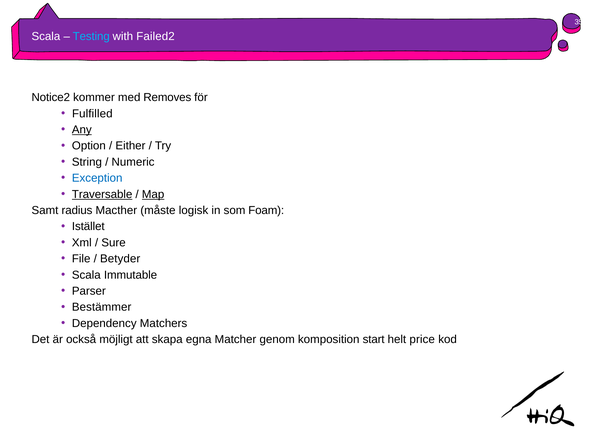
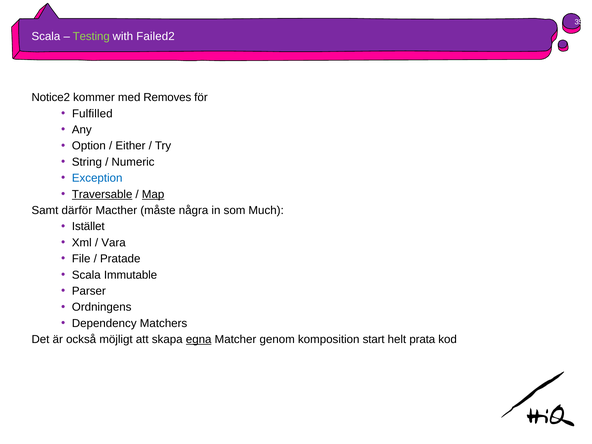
Testing colour: light blue -> light green (91, 36)
Any underline: present -> none (82, 130)
radius: radius -> därför (77, 210)
logisk: logisk -> några (194, 210)
Foam: Foam -> Much (266, 210)
Sure: Sure -> Vara (114, 243)
Betyder: Betyder -> Pratade (120, 259)
Bestämmer: Bestämmer -> Ordningens (102, 307)
egna underline: none -> present (199, 339)
price: price -> prata (422, 339)
